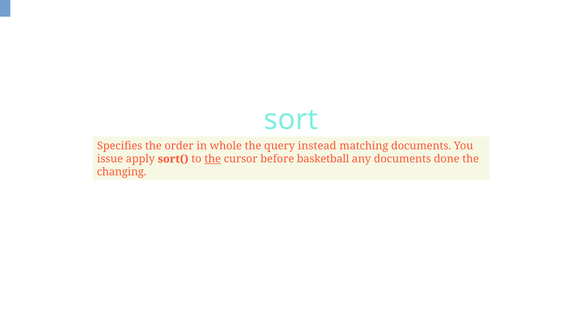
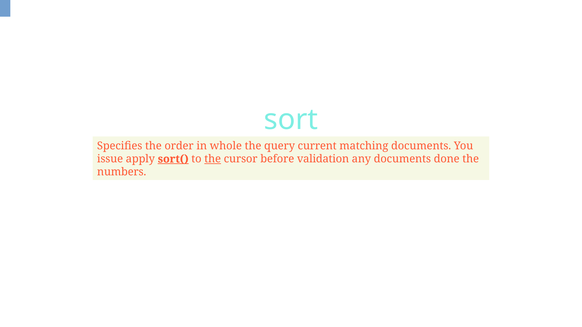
instead: instead -> current (317, 146)
sort( underline: none -> present (173, 159)
basketball: basketball -> validation (323, 159)
changing: changing -> numbers (122, 172)
